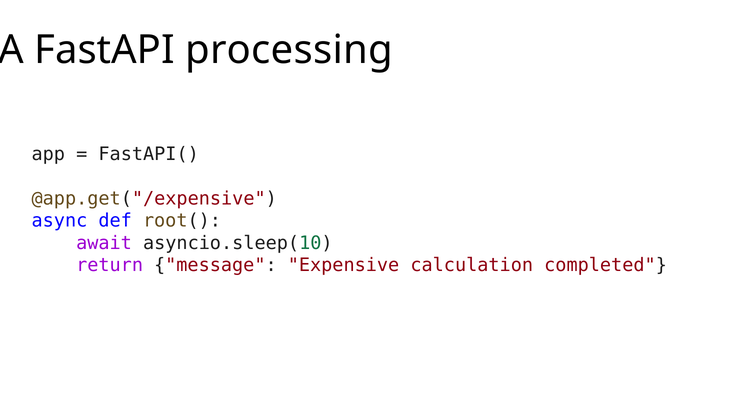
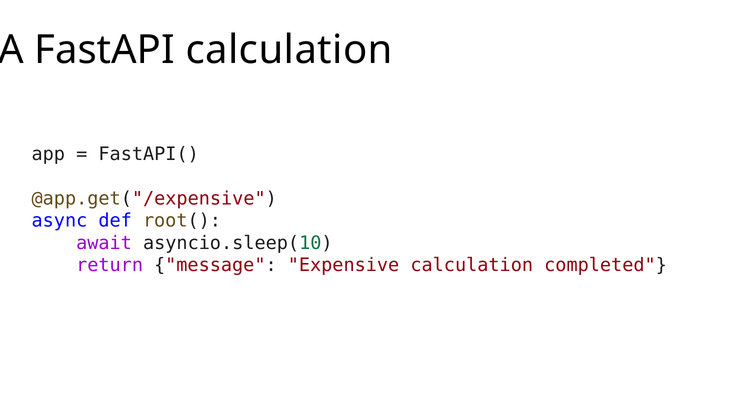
FastAPI processing: processing -> calculation (289, 50)
